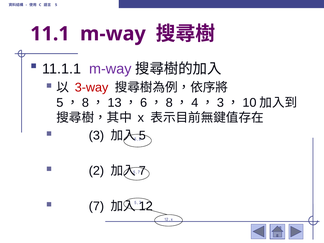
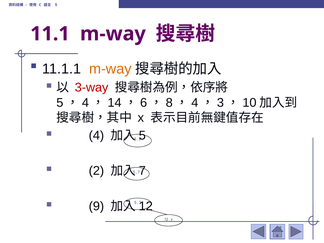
m-way colour: purple -> orange (110, 69)
8: 8 -> 4 (85, 103)
13: 13 -> 14 (115, 103)
3: 3 -> 4 (96, 135)
7: 7 -> 9 (96, 206)
